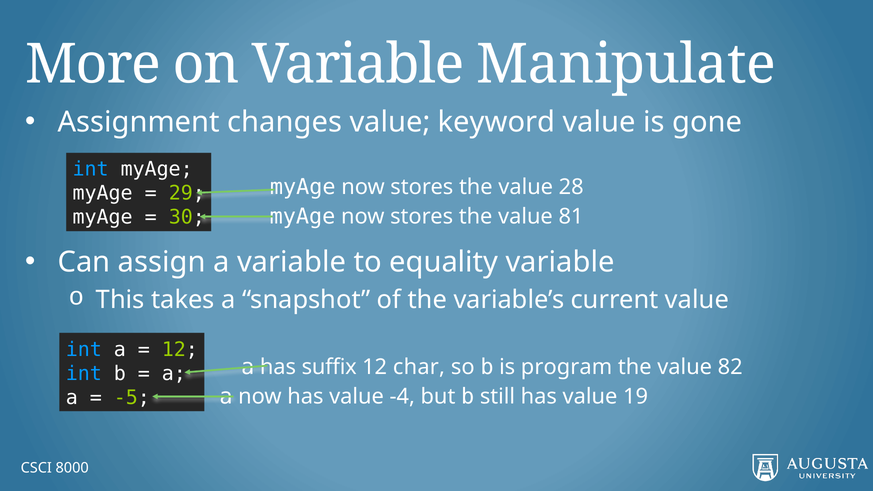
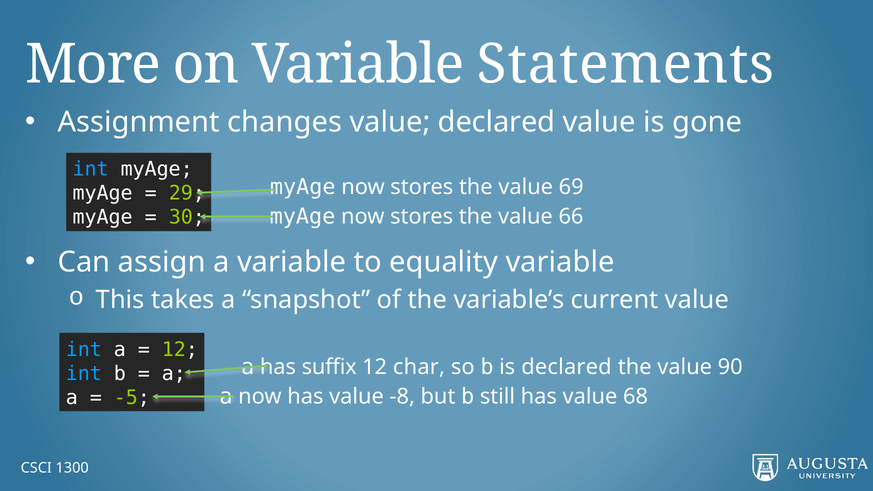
Manipulate: Manipulate -> Statements (626, 64)
value keyword: keyword -> declared (497, 122)
28: 28 -> 69 (571, 187)
81: 81 -> 66 (571, 217)
is program: program -> declared (566, 367)
82: 82 -> 90 (730, 367)
-4: -4 -> -8 (402, 397)
19: 19 -> 68 (636, 397)
8000: 8000 -> 1300 (72, 468)
